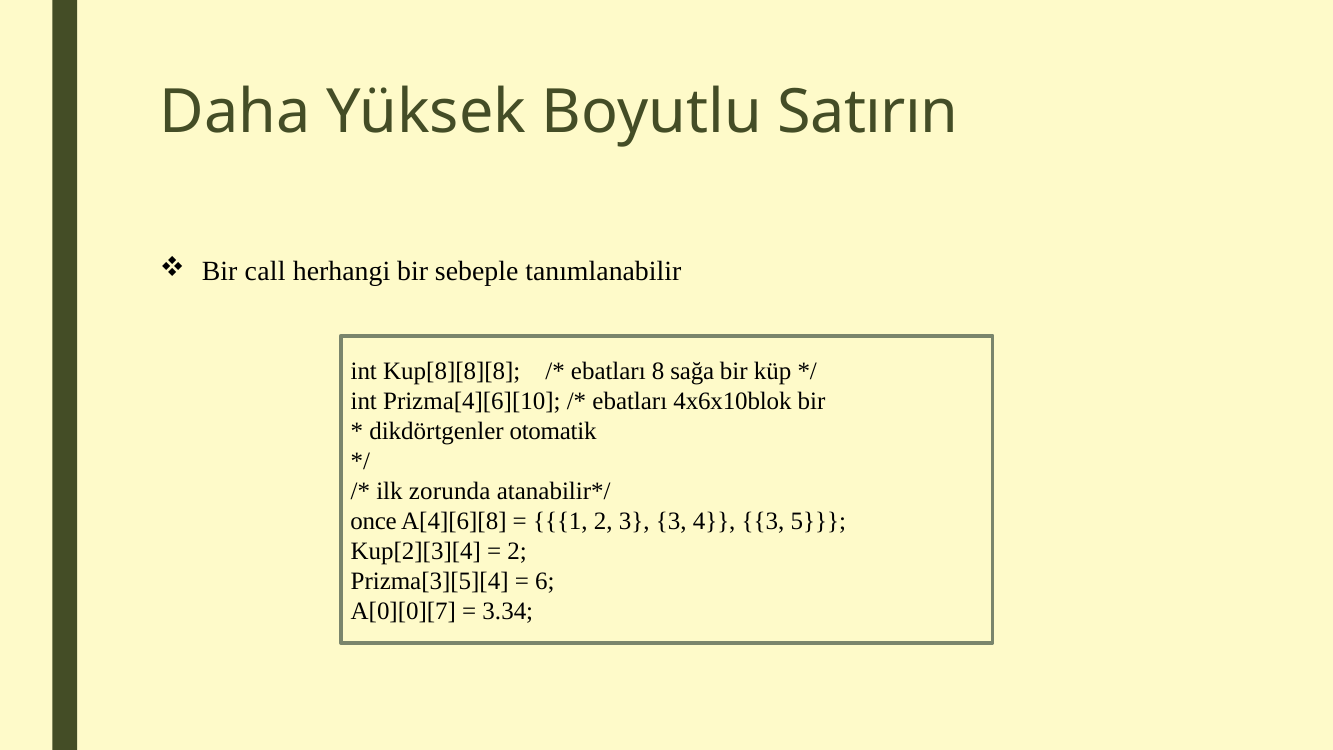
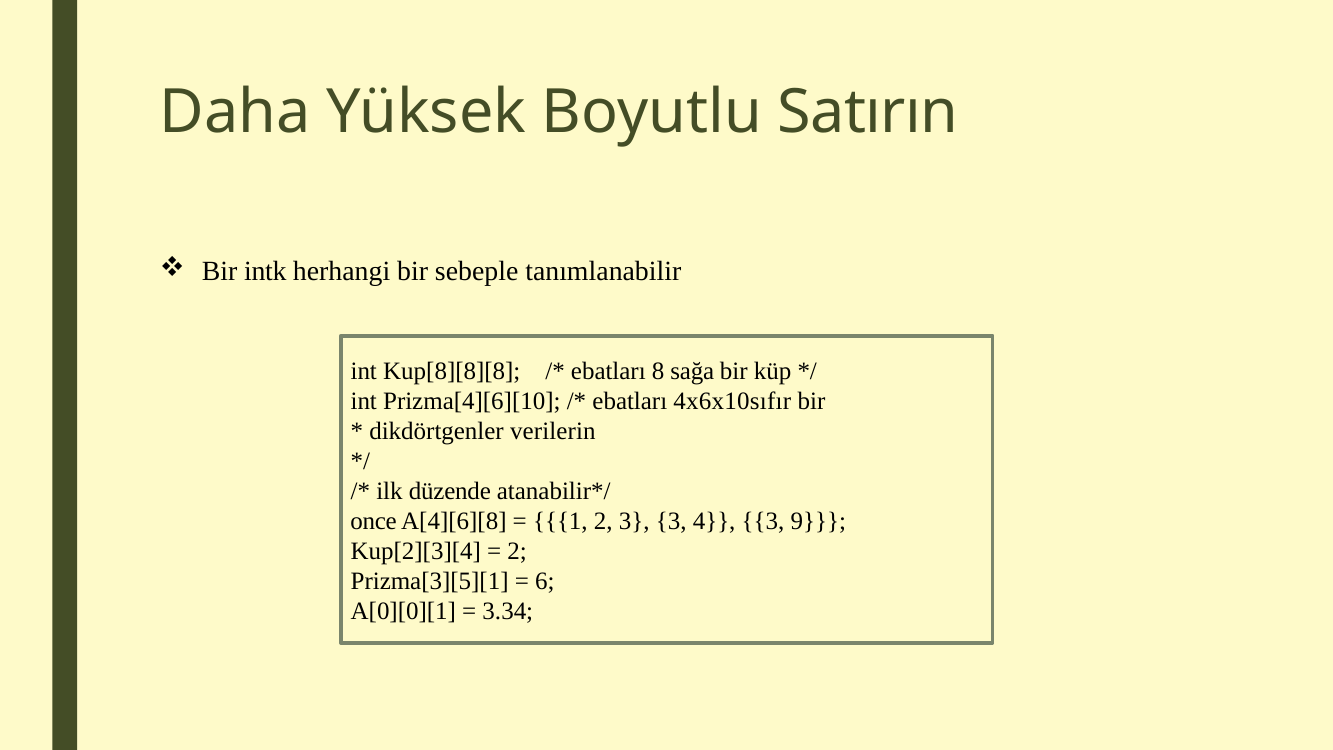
call: call -> intk (265, 271)
4x6x10blok: 4x6x10blok -> 4x6x10sıfır (732, 401)
otomatik: otomatik -> verilerin (553, 431)
zorunda: zorunda -> düzende (450, 491)
5: 5 -> 9 (818, 521)
Prizma[3][5][4: Prizma[3][5][4 -> Prizma[3][5][1 (430, 581)
A[0][0][7: A[0][0][7 -> A[0][0][1 (403, 611)
